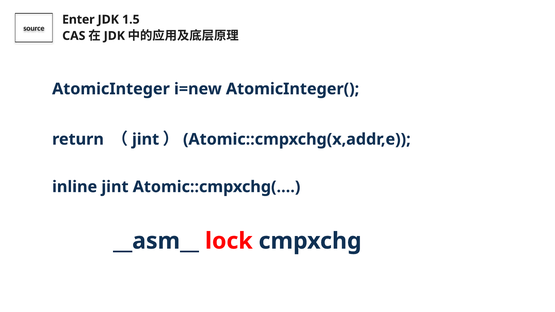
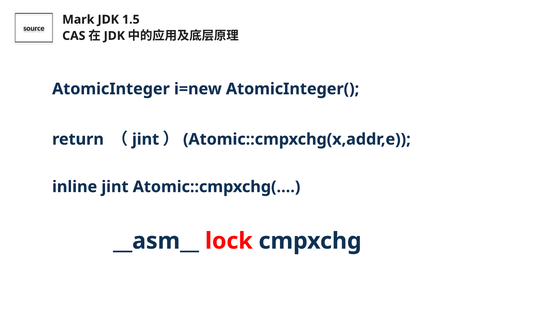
Enter: Enter -> Mark (78, 20)
